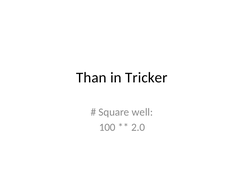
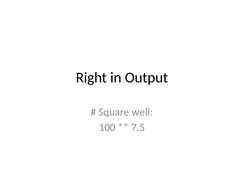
Than: Than -> Right (91, 78)
Tricker: Tricker -> Output (146, 78)
2.0: 2.0 -> 7.5 (138, 127)
